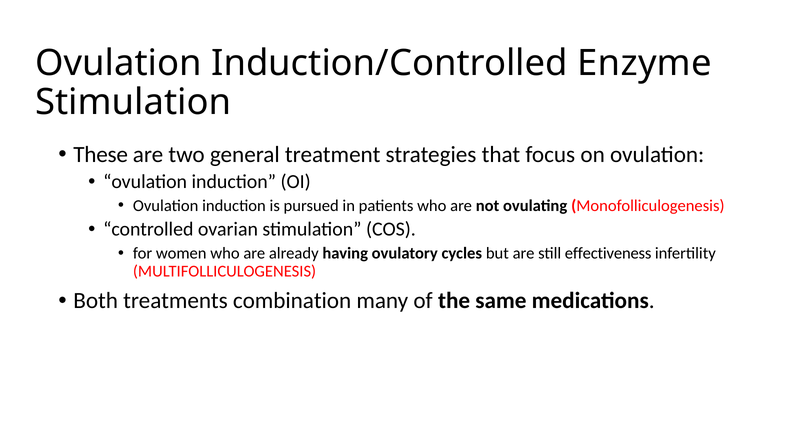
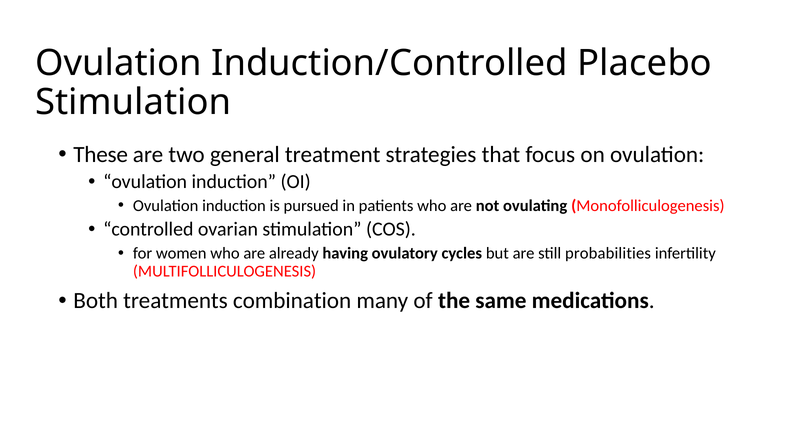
Enzyme: Enzyme -> Placebo (645, 63)
effectiveness: effectiveness -> probabilities (608, 253)
